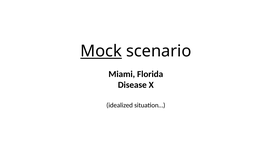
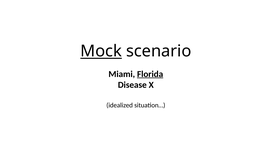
Florida underline: none -> present (150, 74)
